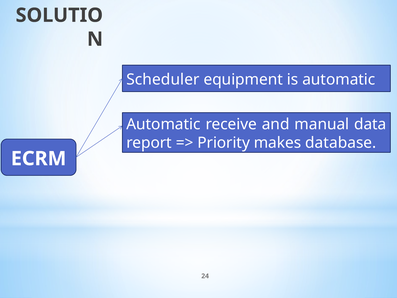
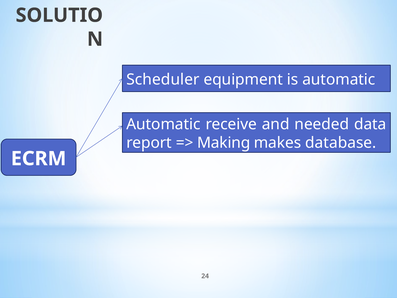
manual: manual -> needed (322, 124)
Priority: Priority -> Making (224, 143)
